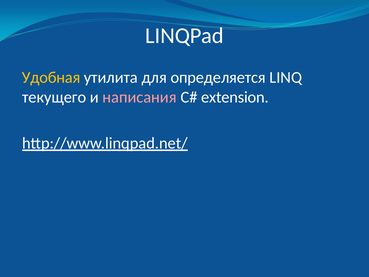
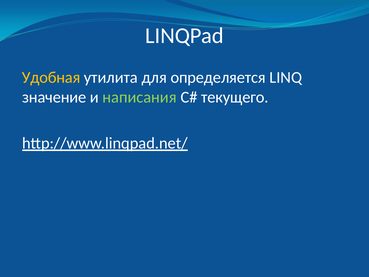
текущего: текущего -> значение (54, 97)
написания colour: pink -> light green (140, 97)
extension: extension -> текущего (235, 97)
